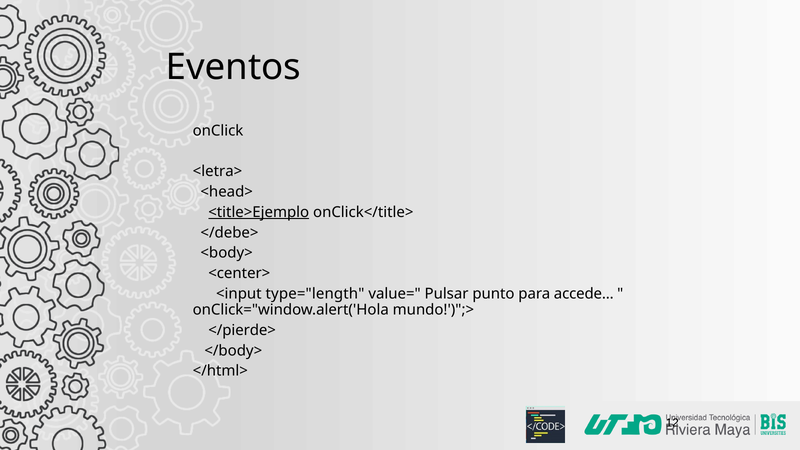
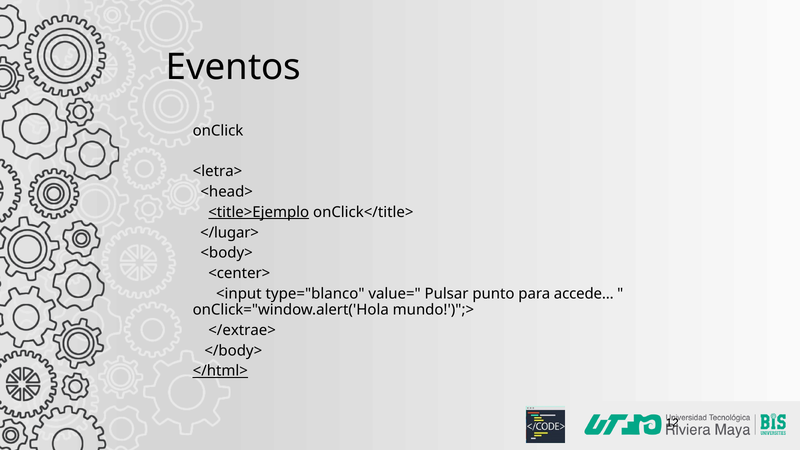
</debe>: </debe> -> </lugar> (230, 233)
type="length: type="length -> type="blanco (315, 294)
</pierde>: </pierde> -> </extrae> (242, 330)
</html> underline: none -> present (220, 371)
